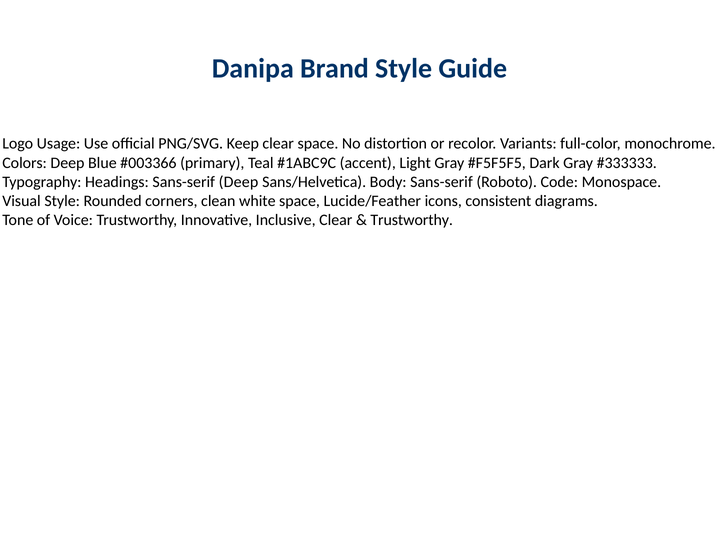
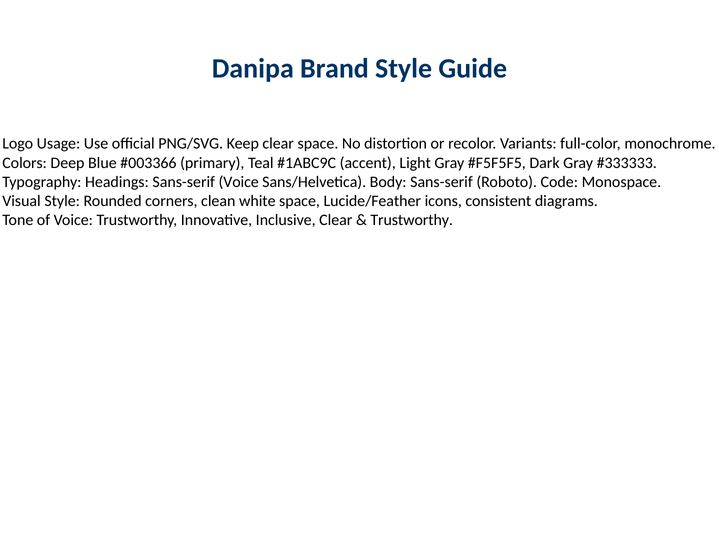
Sans-serif Deep: Deep -> Voice (239, 182)
